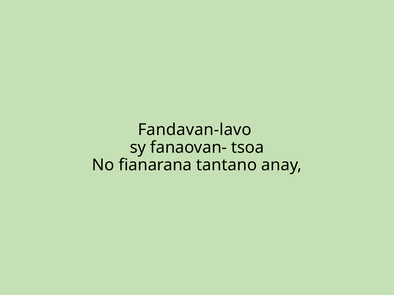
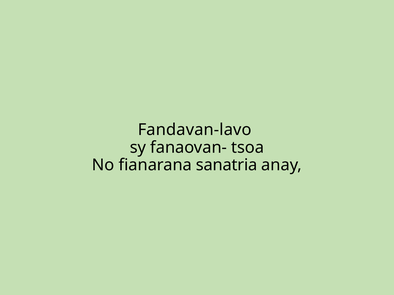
tantano: tantano -> sanatria (227, 165)
